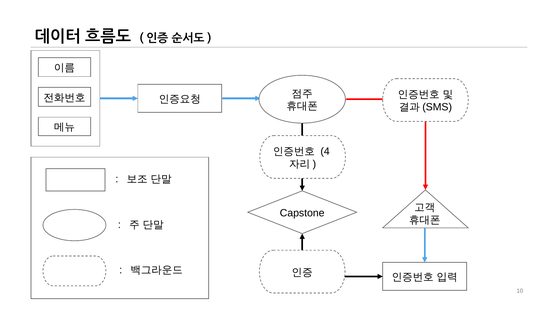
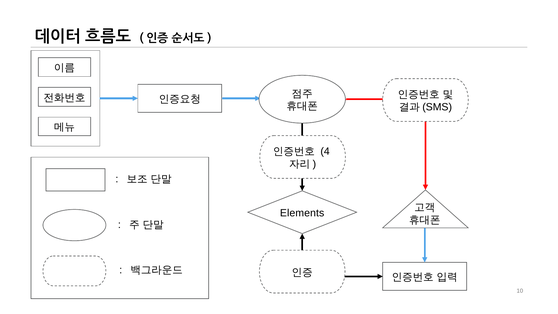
Capstone: Capstone -> Elements (302, 213)
